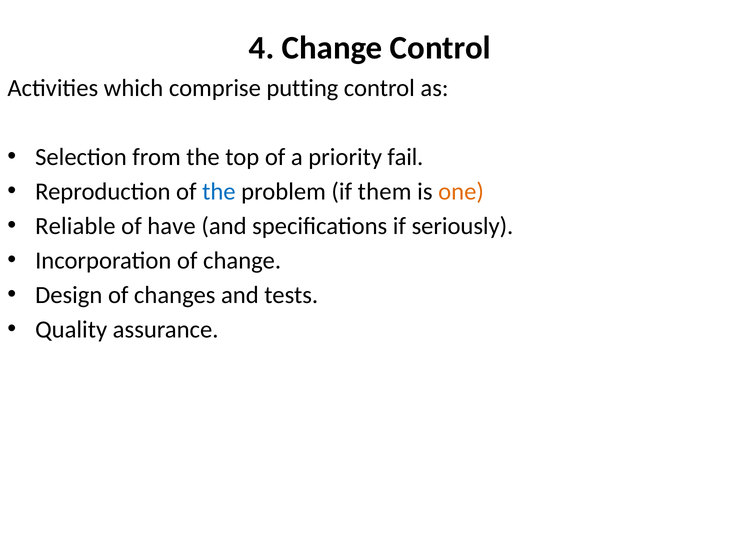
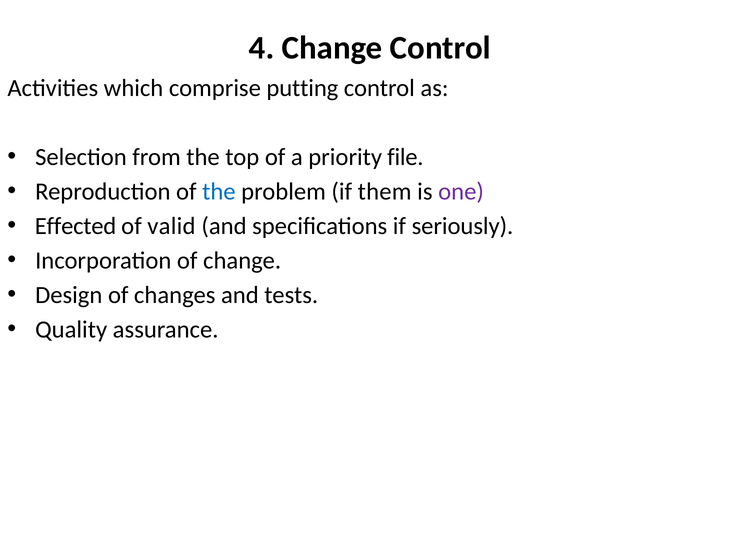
fail: fail -> file (405, 157)
one colour: orange -> purple (461, 192)
Reliable: Reliable -> Effected (76, 226)
have: have -> valid (171, 226)
